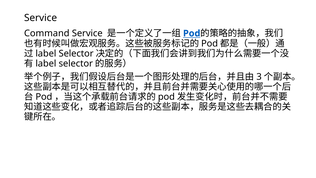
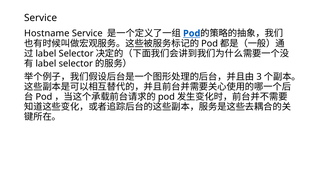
Command: Command -> Hostname (47, 33)
